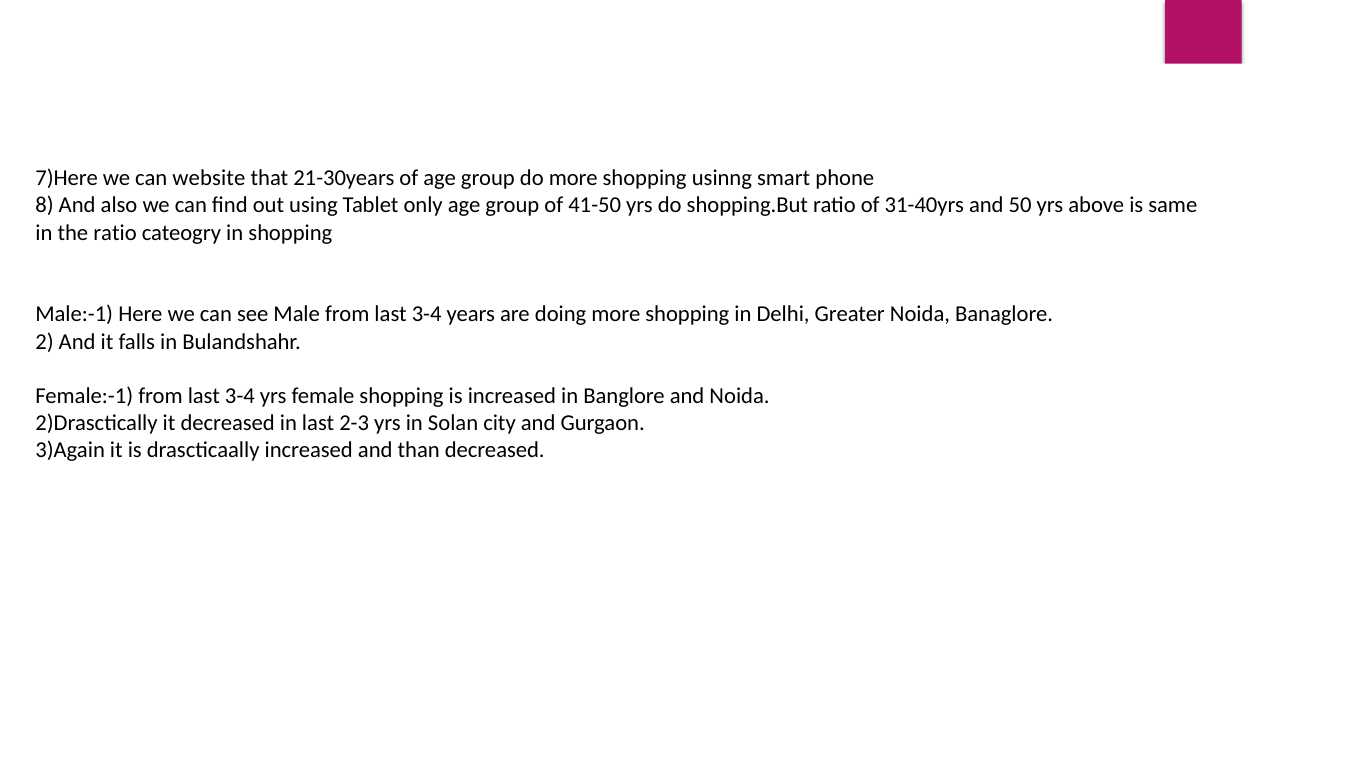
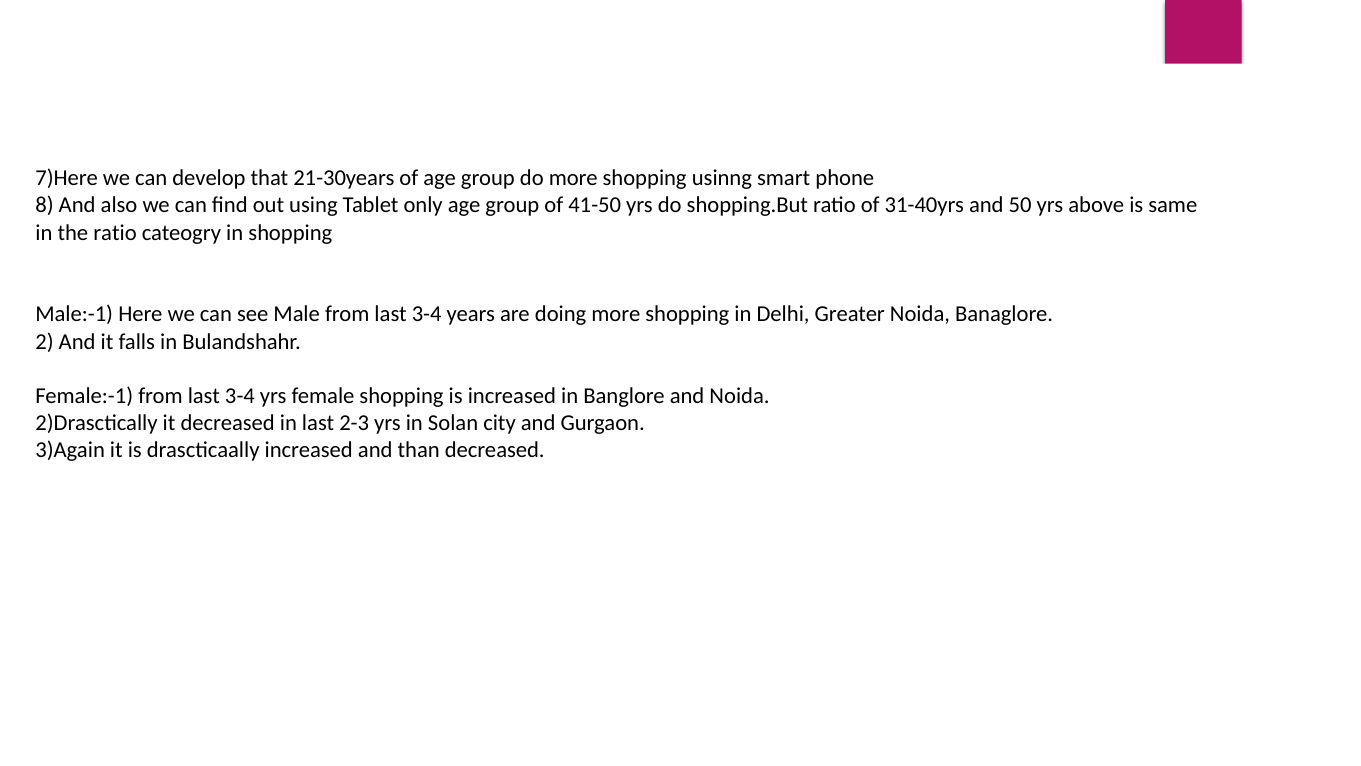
website: website -> develop (209, 178)
